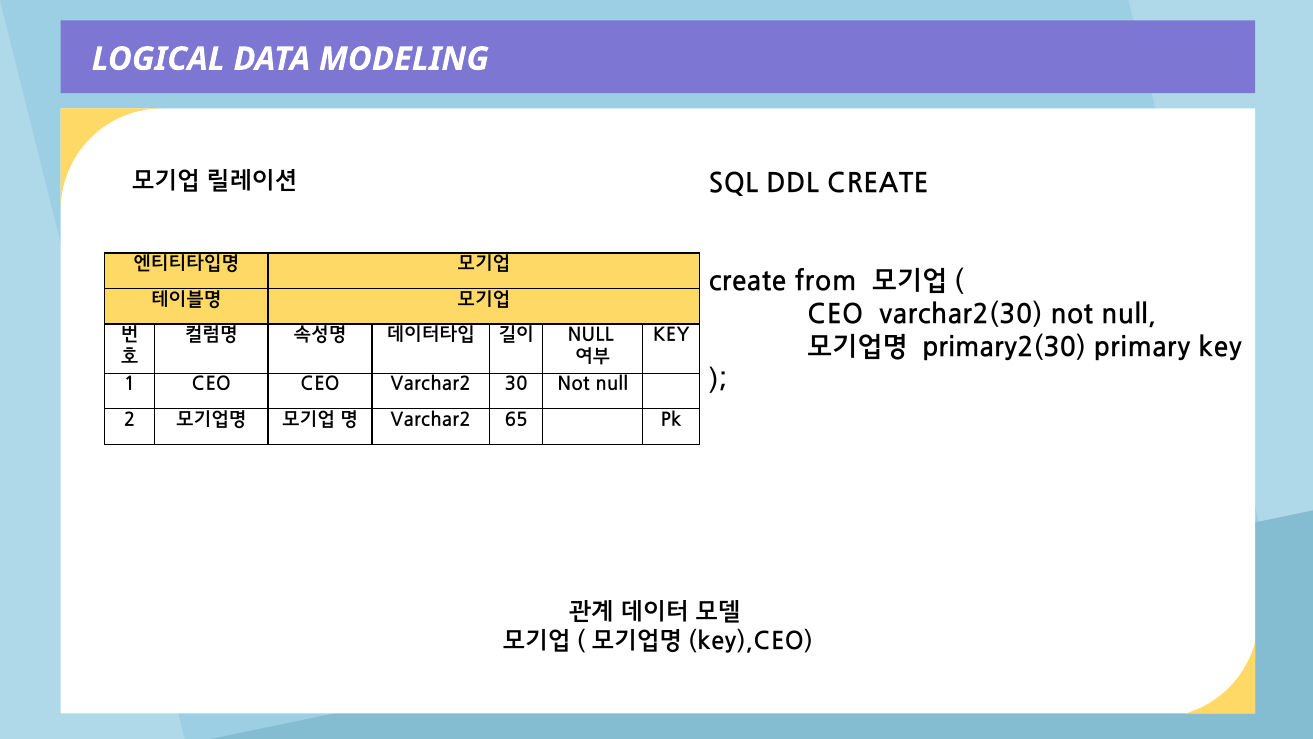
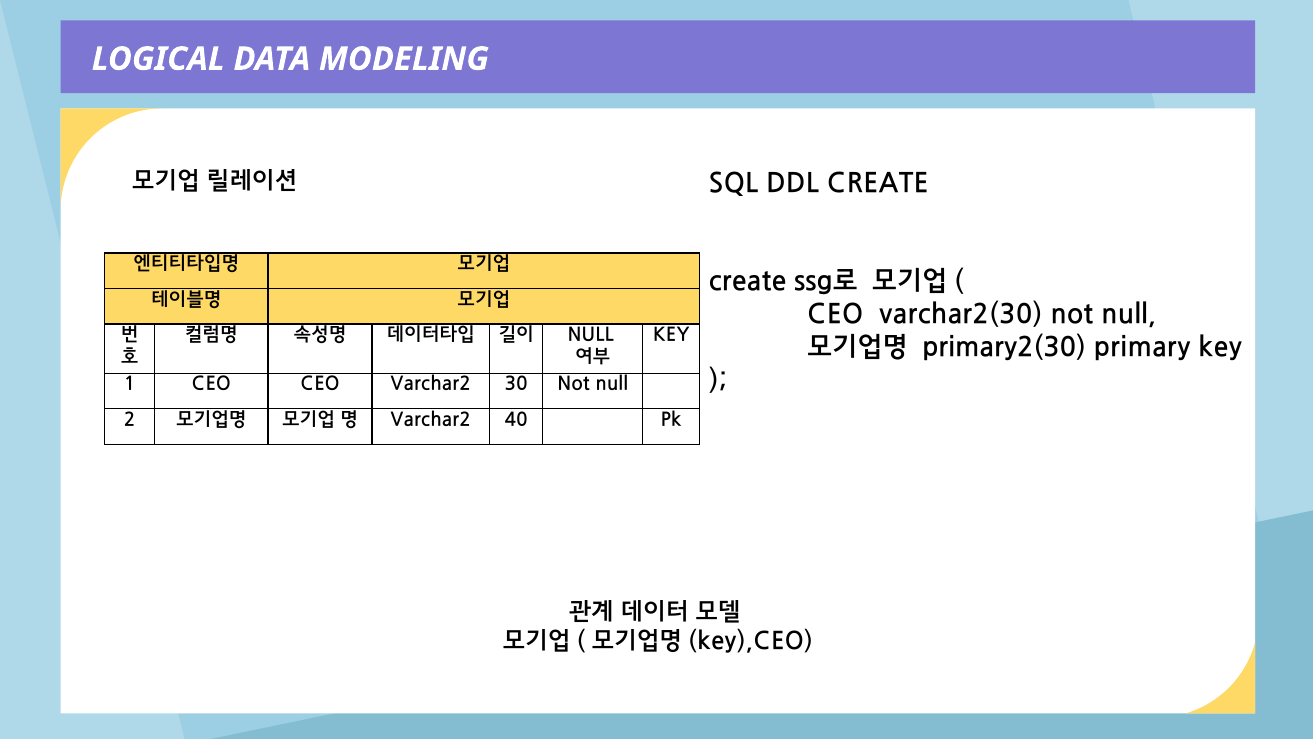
from: from -> ssg로 (826, 281)
65: 65 -> 40 (516, 419)
